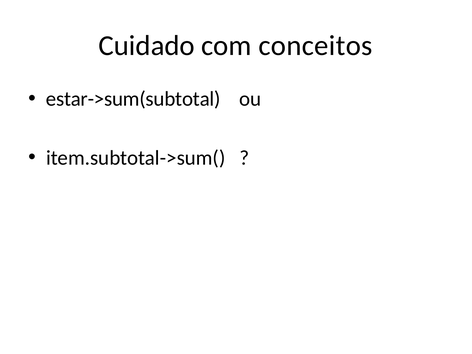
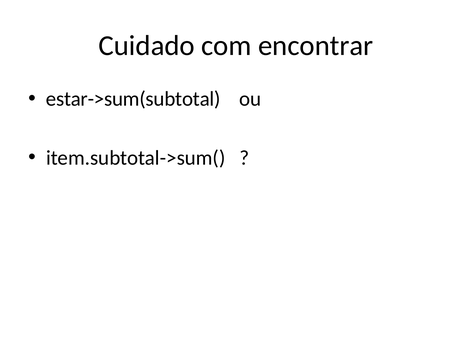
conceitos: conceitos -> encontrar (316, 46)
